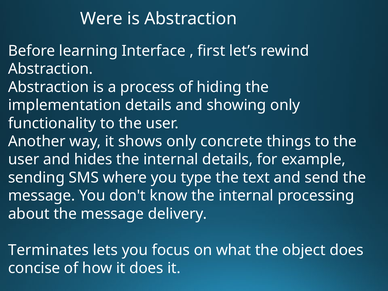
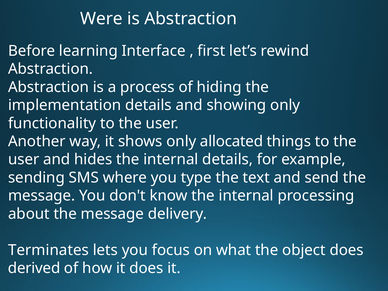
concrete: concrete -> allocated (232, 141)
concise: concise -> derived (34, 268)
